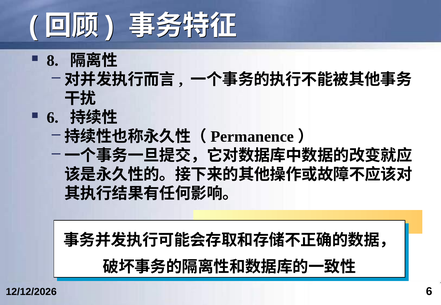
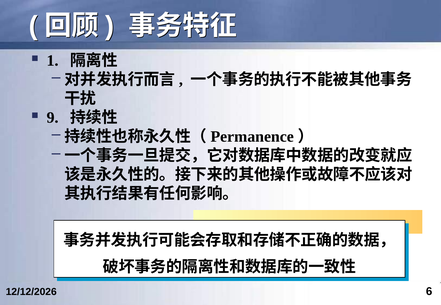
8: 8 -> 1 (53, 61)
6: 6 -> 9 (53, 118)
